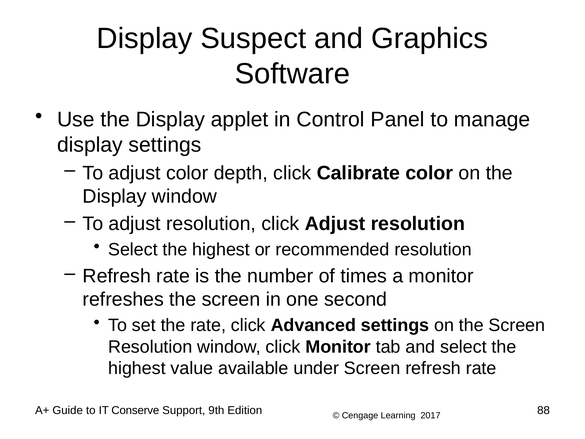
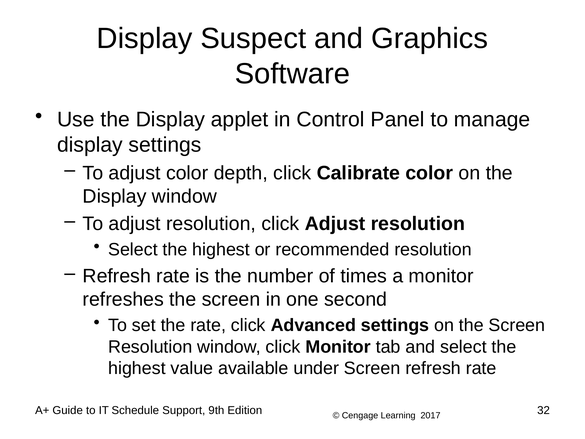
Conserve: Conserve -> Schedule (135, 410)
88: 88 -> 32 (544, 410)
